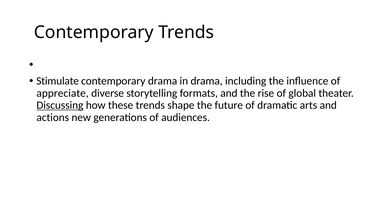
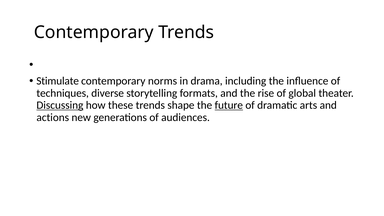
contemporary drama: drama -> norms (163, 81)
appreciate: appreciate -> techniques (63, 93)
future underline: none -> present (229, 105)
